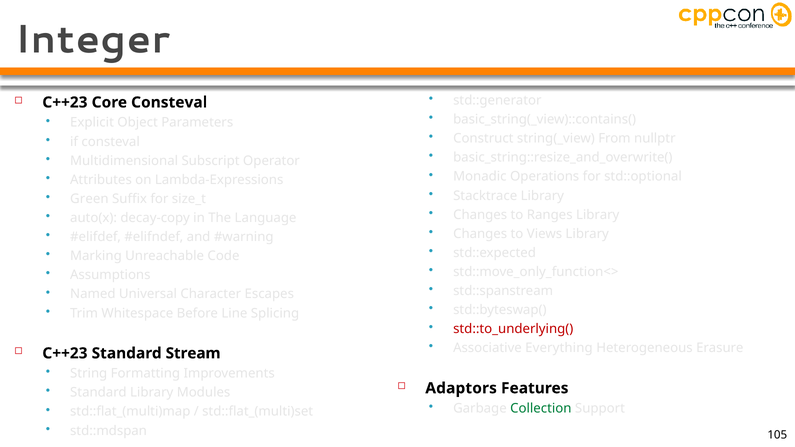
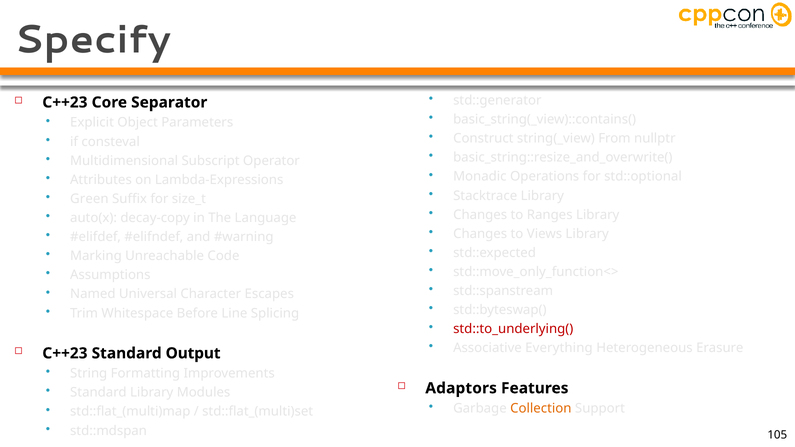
Integer: Integer -> Specify (93, 40)
Core Consteval: Consteval -> Separator (169, 102)
Stream: Stream -> Output (193, 353)
Collection colour: green -> orange (541, 409)
